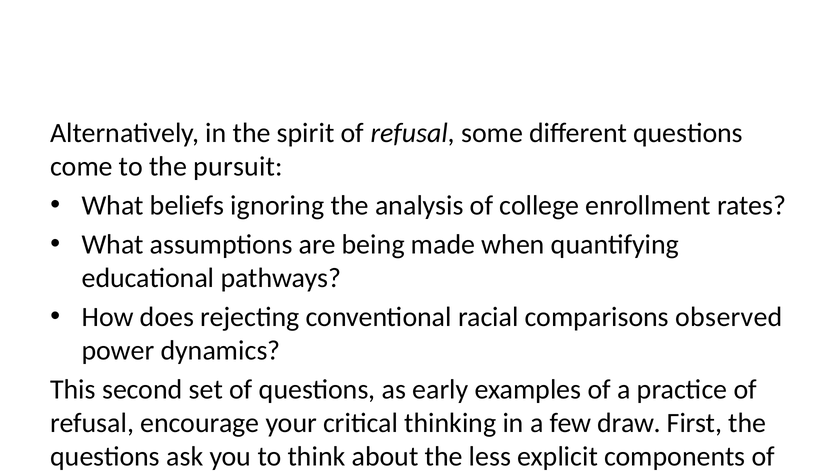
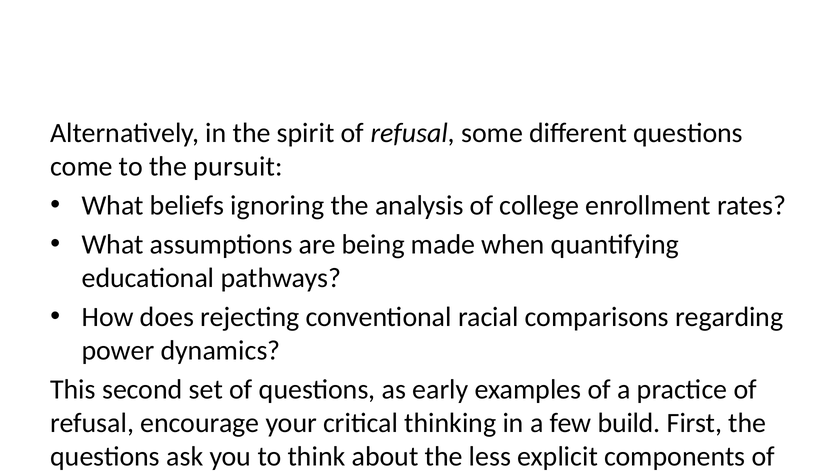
observed: observed -> regarding (729, 317)
draw: draw -> build (629, 423)
